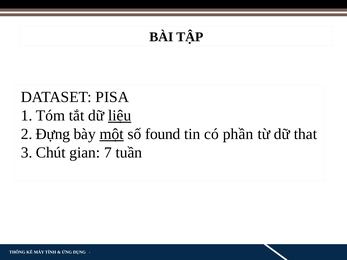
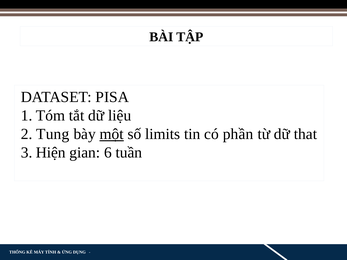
liệu underline: present -> none (120, 116)
Đựng: Đựng -> Tung (53, 134)
found: found -> limits (163, 134)
Chút: Chút -> Hiện (51, 153)
7: 7 -> 6 (108, 153)
